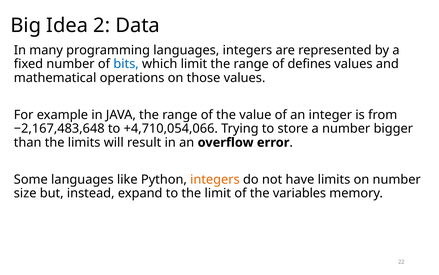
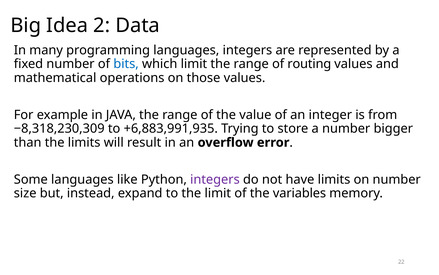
defines: defines -> routing (309, 64)
−2,167,483,648: −2,167,483,648 -> −8,318,230,309 (59, 128)
+4,710,054,066: +4,710,054,066 -> +6,883,991,935 (171, 128)
integers colour: orange -> purple (215, 179)
